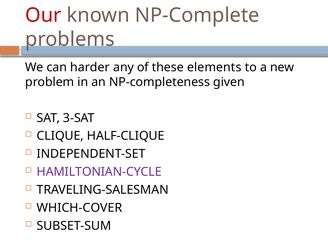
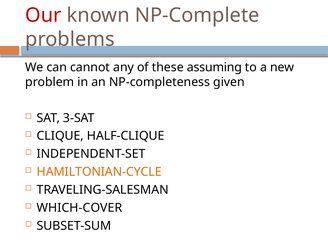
harder: harder -> cannot (90, 67)
elements: elements -> assuming (214, 67)
HAMILTONIAN-CYCLE colour: purple -> orange (99, 172)
